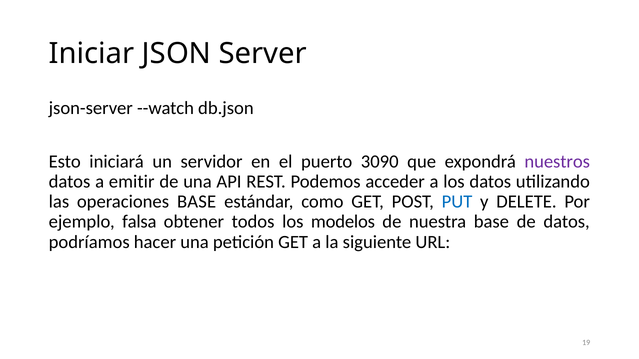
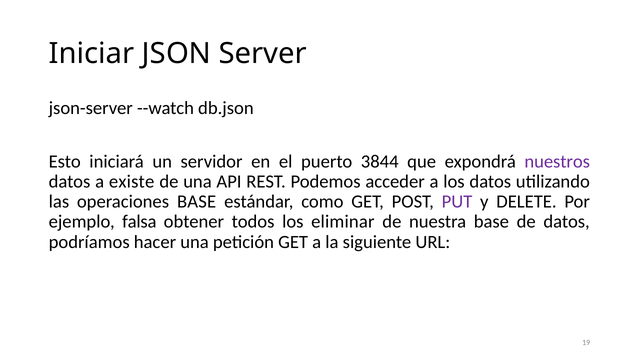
3090: 3090 -> 3844 (380, 162)
emitir: emitir -> existe (132, 182)
PUT colour: blue -> purple (457, 202)
modelos: modelos -> eliminar (343, 222)
